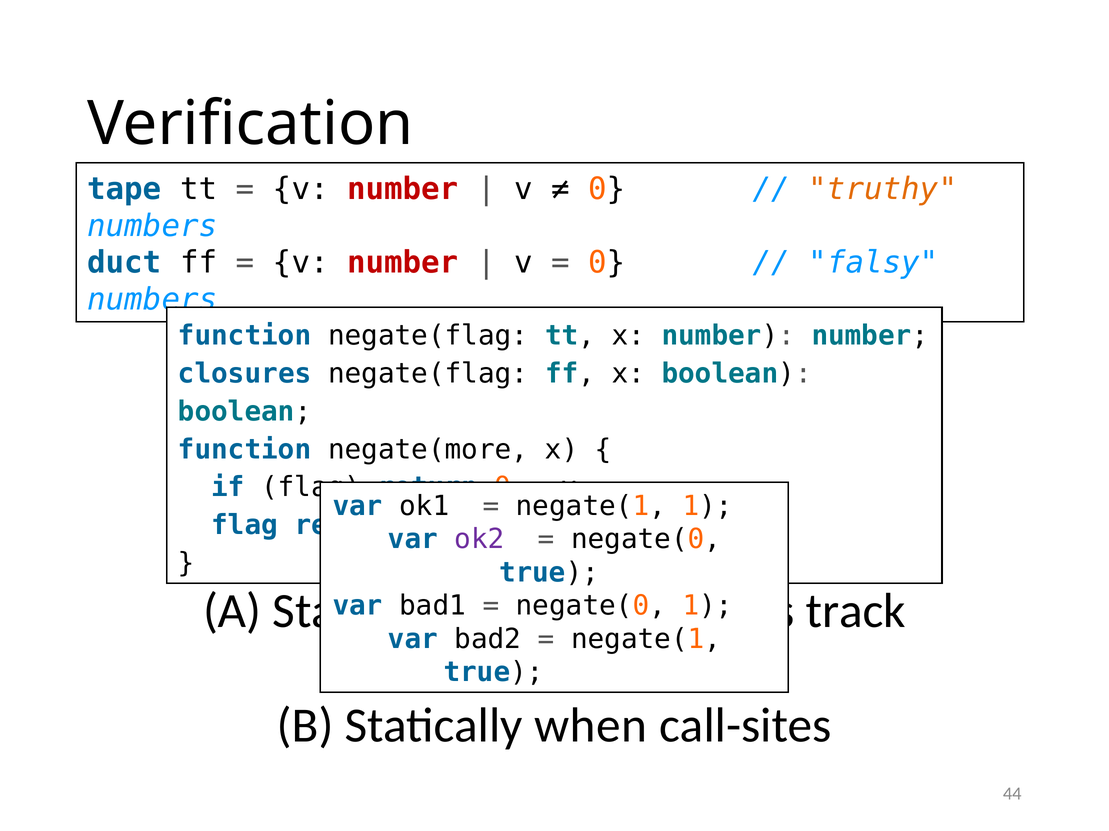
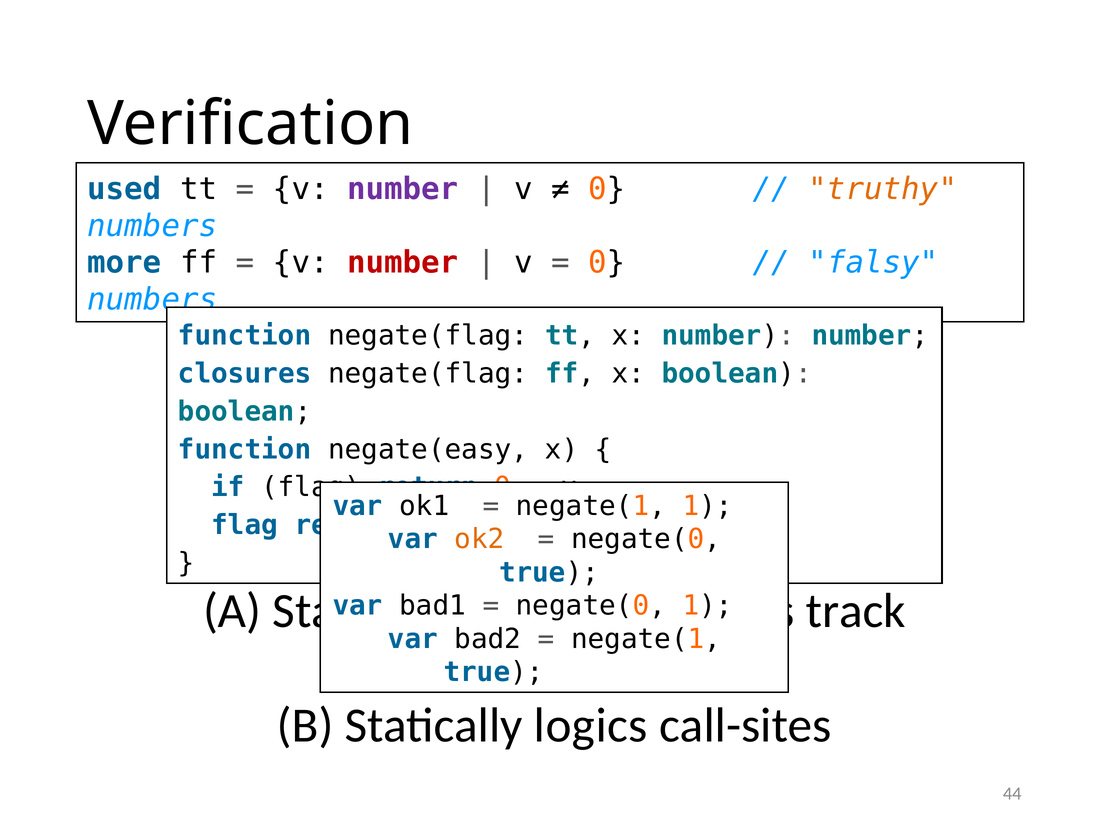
tape: tape -> used (124, 189)
number colour: red -> purple (403, 189)
duct: duct -> more (124, 263)
negate(more: negate(more -> negate(easy (428, 450)
ok2 colour: purple -> orange (479, 540)
when: when -> logics (591, 726)
